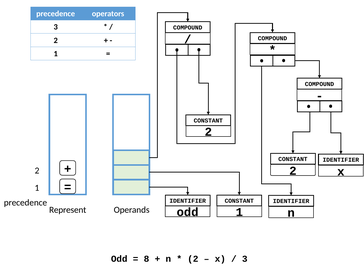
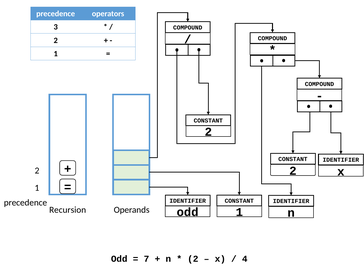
Represent: Represent -> Recursion (68, 210)
8: 8 -> 7 (147, 259)
3: 3 -> 4 (245, 259)
